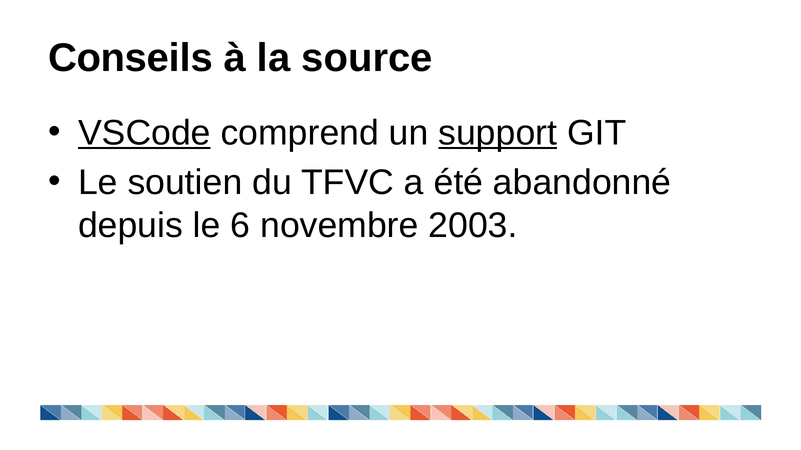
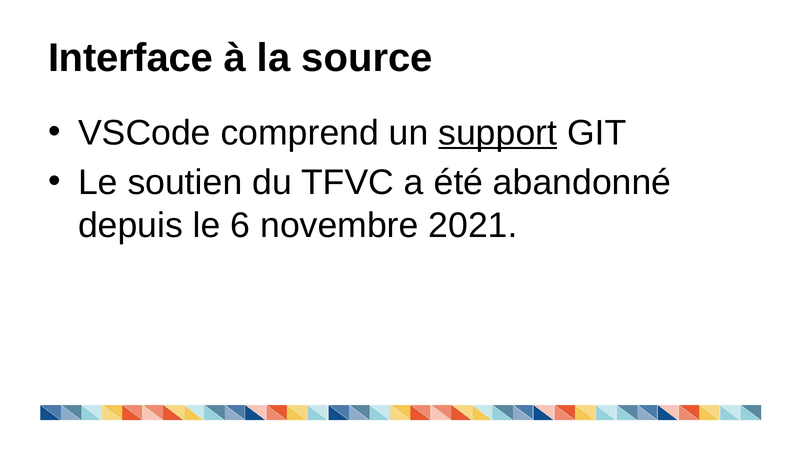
Conseils: Conseils -> Interface (130, 58)
VSCode underline: present -> none (144, 133)
2003: 2003 -> 2021 (473, 226)
